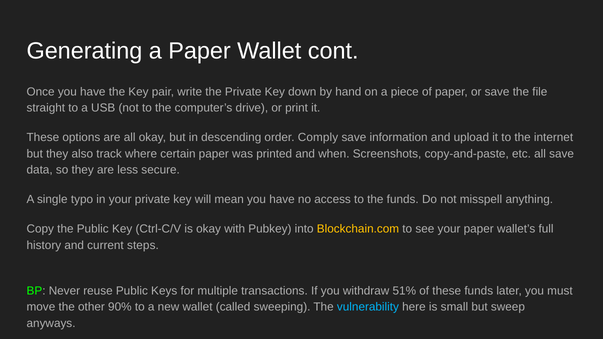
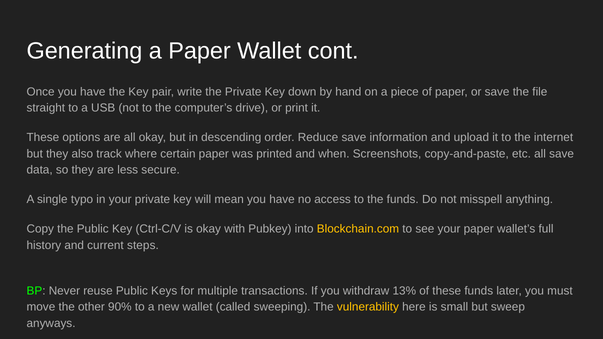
Comply: Comply -> Reduce (318, 138)
51%: 51% -> 13% (404, 291)
vulnerability colour: light blue -> yellow (368, 307)
